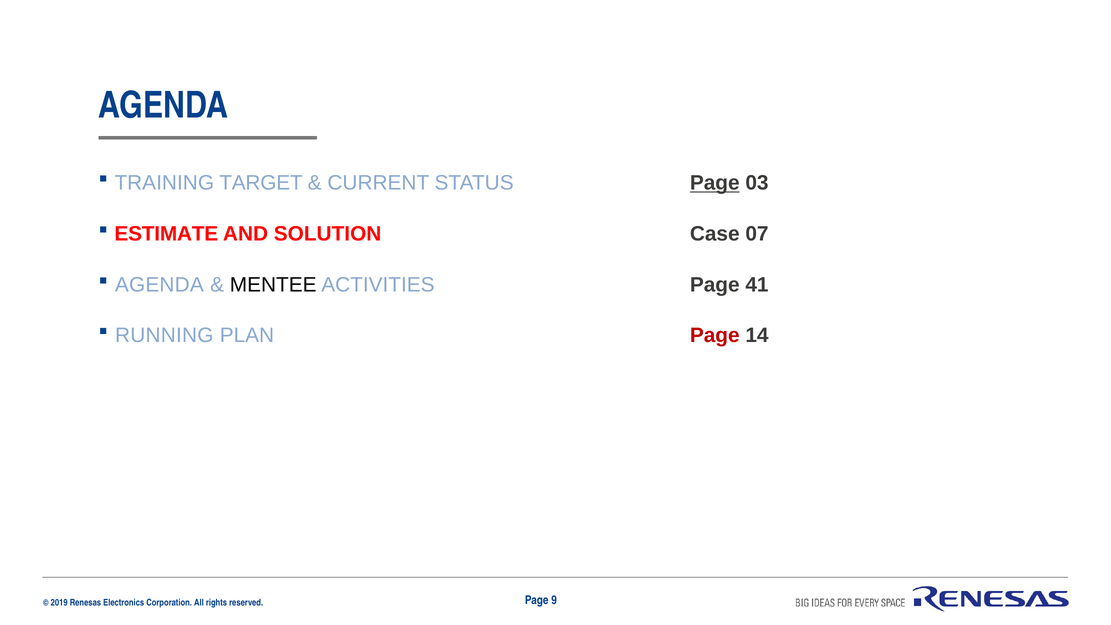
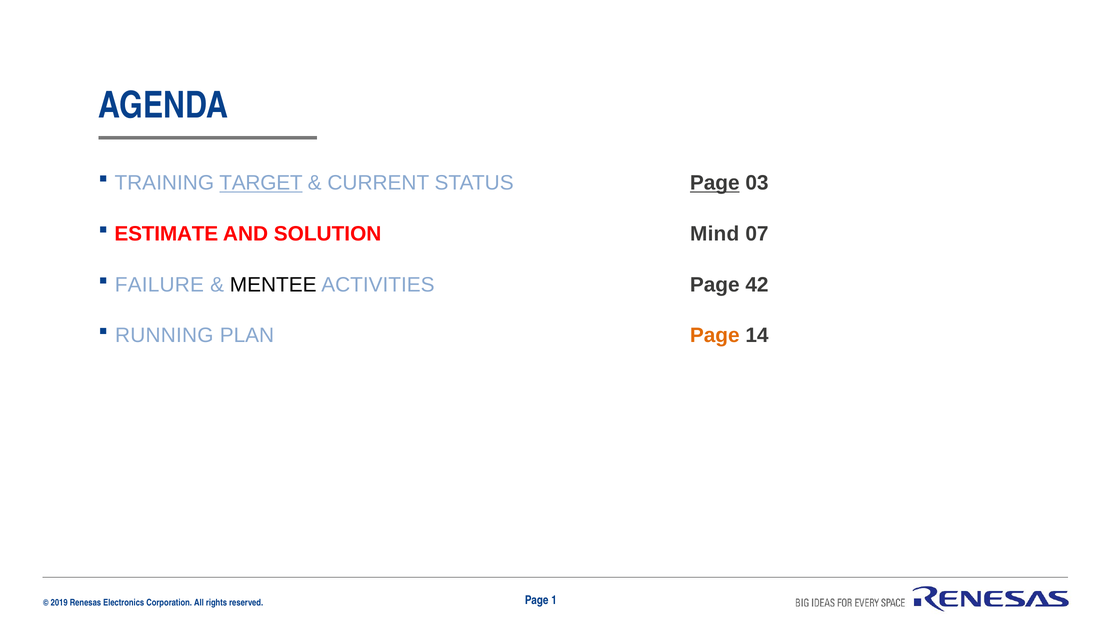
TARGET underline: none -> present (261, 183)
Case: Case -> Mind (715, 234)
AGENDA: AGENDA -> FAILURE (159, 285)
41: 41 -> 42 (757, 285)
Page colour: red -> orange (715, 335)
9: 9 -> 1 (554, 600)
